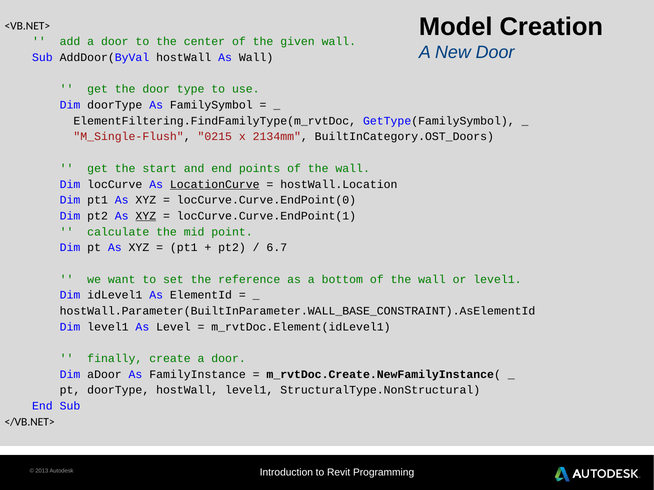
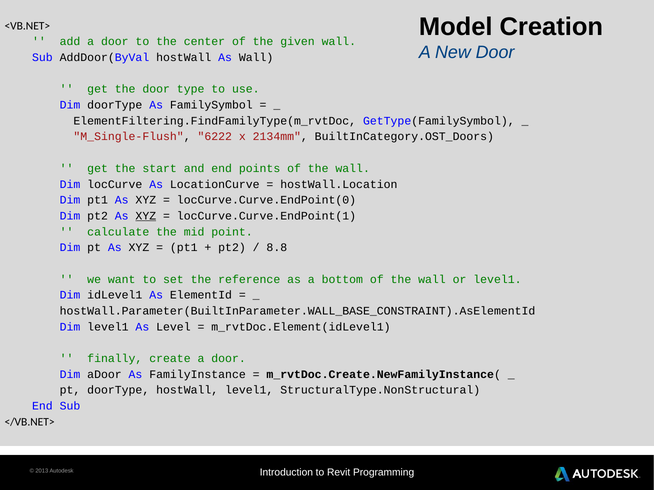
0215: 0215 -> 6222 (215, 137)
LocationCurve underline: present -> none (215, 184)
6.7: 6.7 -> 8.8 (277, 248)
